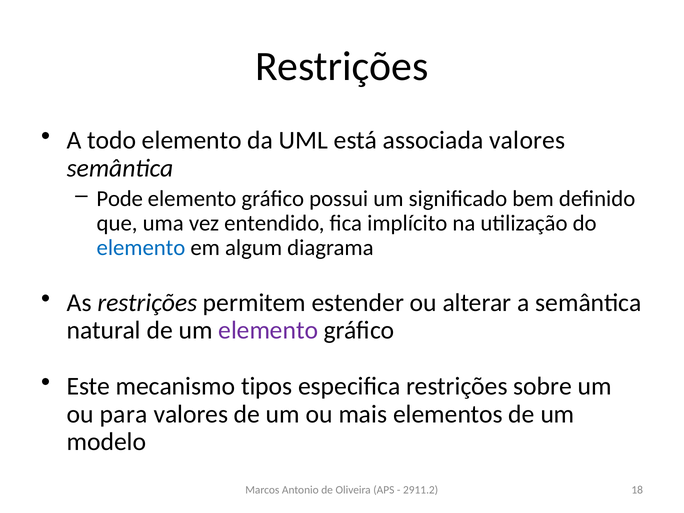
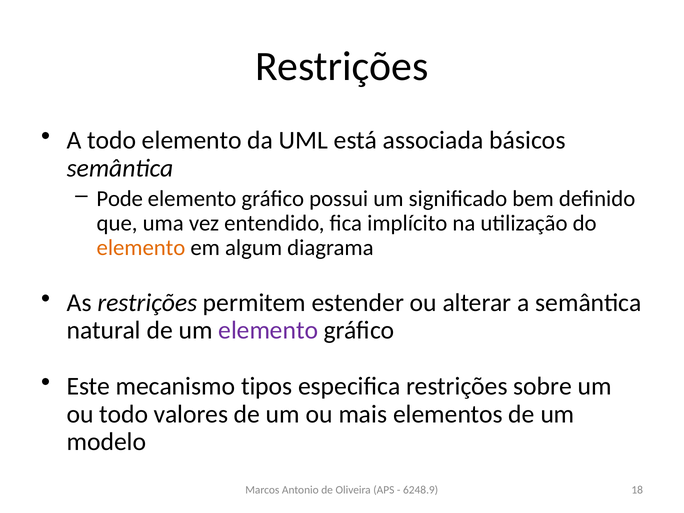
associada valores: valores -> básicos (527, 140)
elemento colour: blue -> orange (141, 248)
ou para: para -> todo (124, 414)
2911.2: 2911.2 -> 6248.9 (421, 490)
